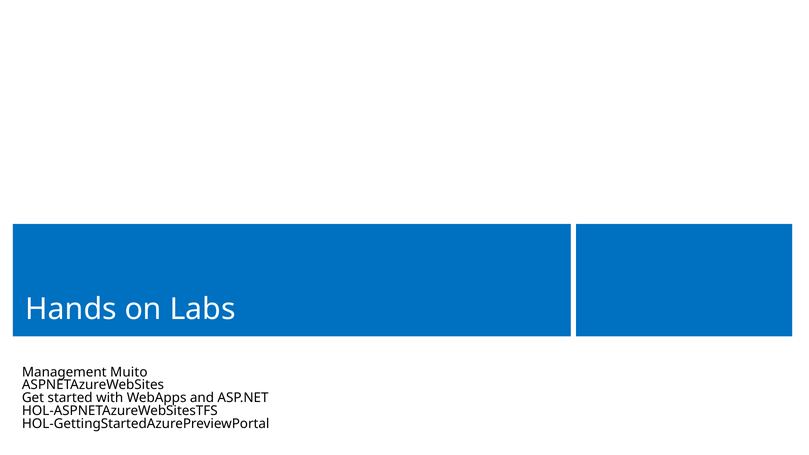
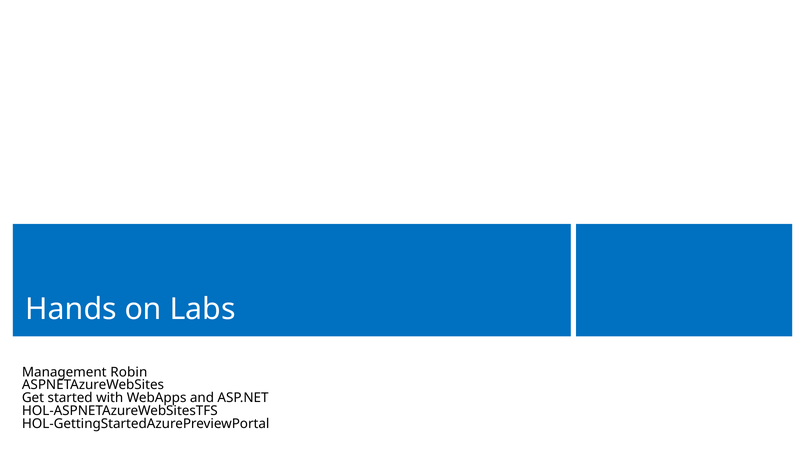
Muito: Muito -> Robin (129, 372)
